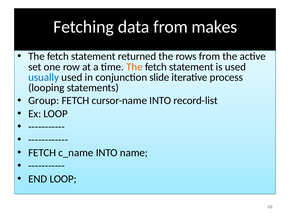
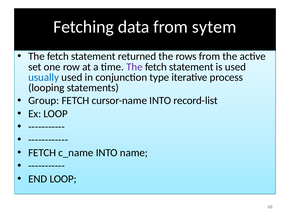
makes: makes -> sytem (214, 27)
The colour: orange -> purple (134, 67)
slide: slide -> type (159, 77)
